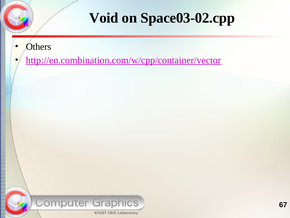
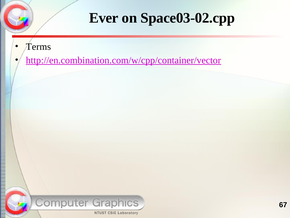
Void: Void -> Ever (104, 18)
Others: Others -> Terms (38, 47)
